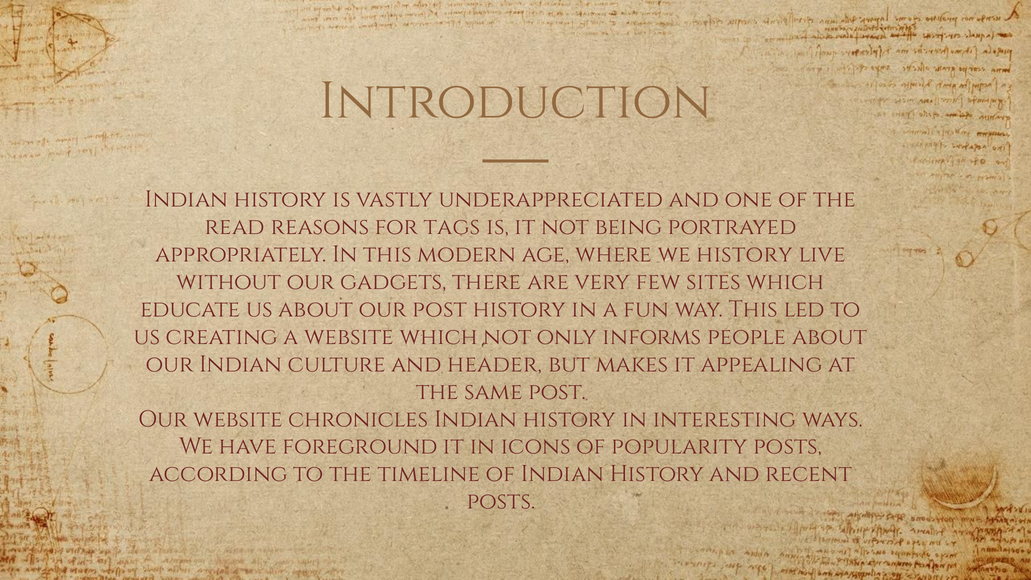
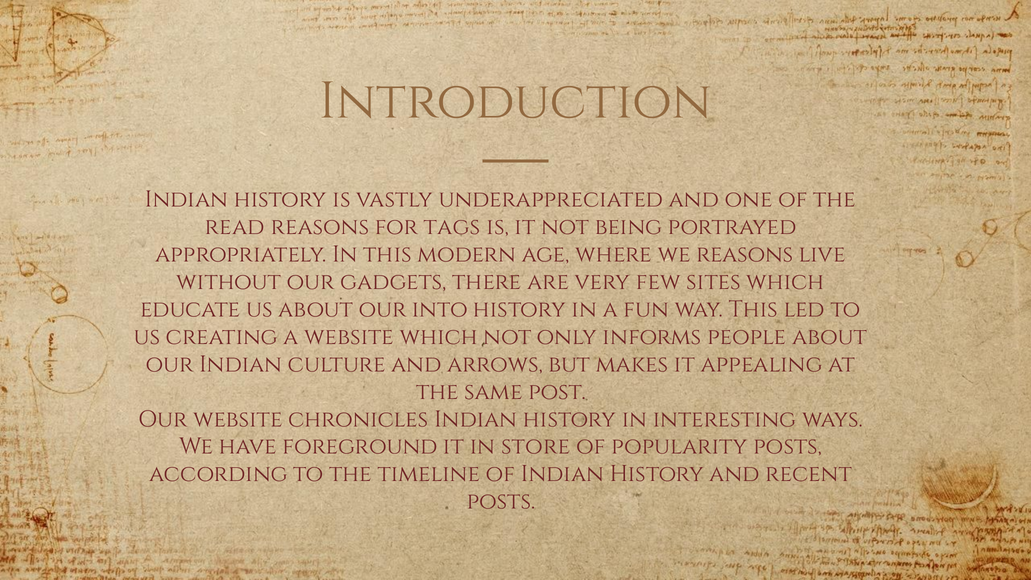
we history: history -> reasons (745, 254)
our post: post -> into (440, 309)
header: header -> arrows (495, 364)
icons: icons -> store (536, 446)
